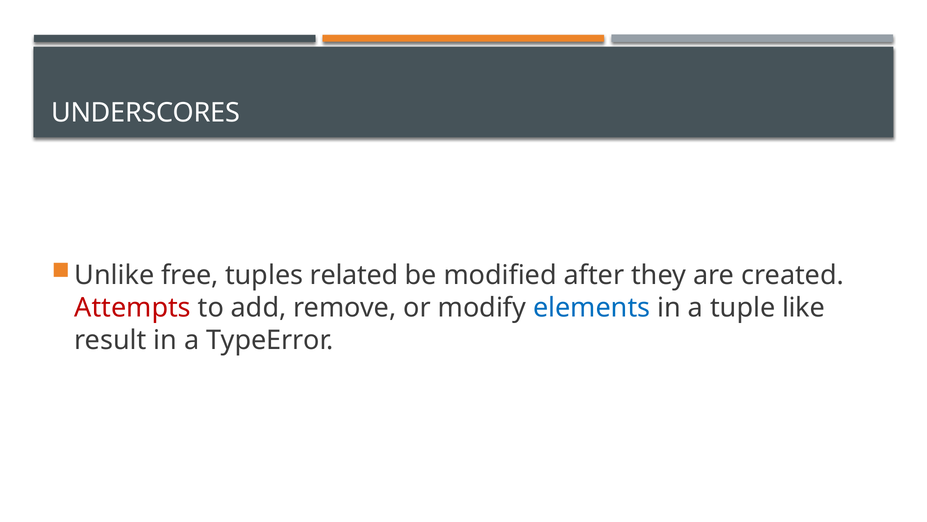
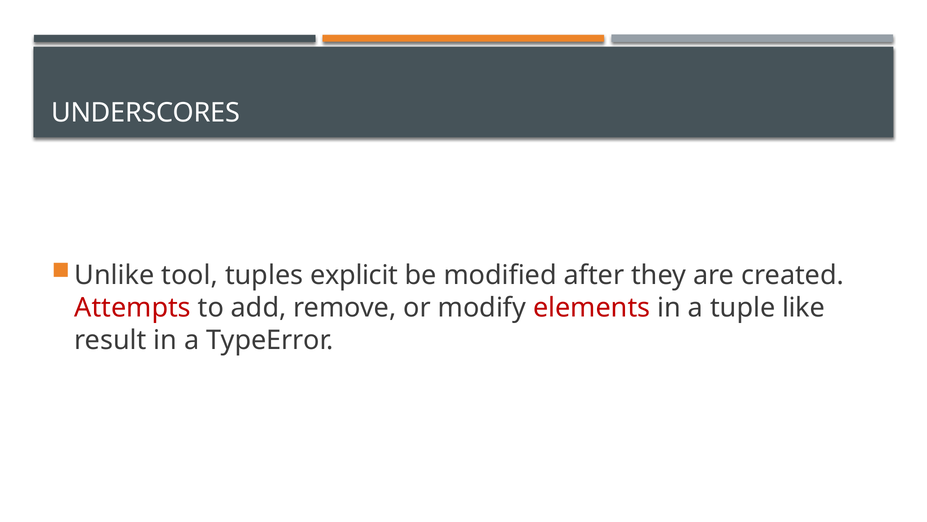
free: free -> tool (190, 275)
related: related -> explicit (354, 275)
elements colour: blue -> red (592, 307)
